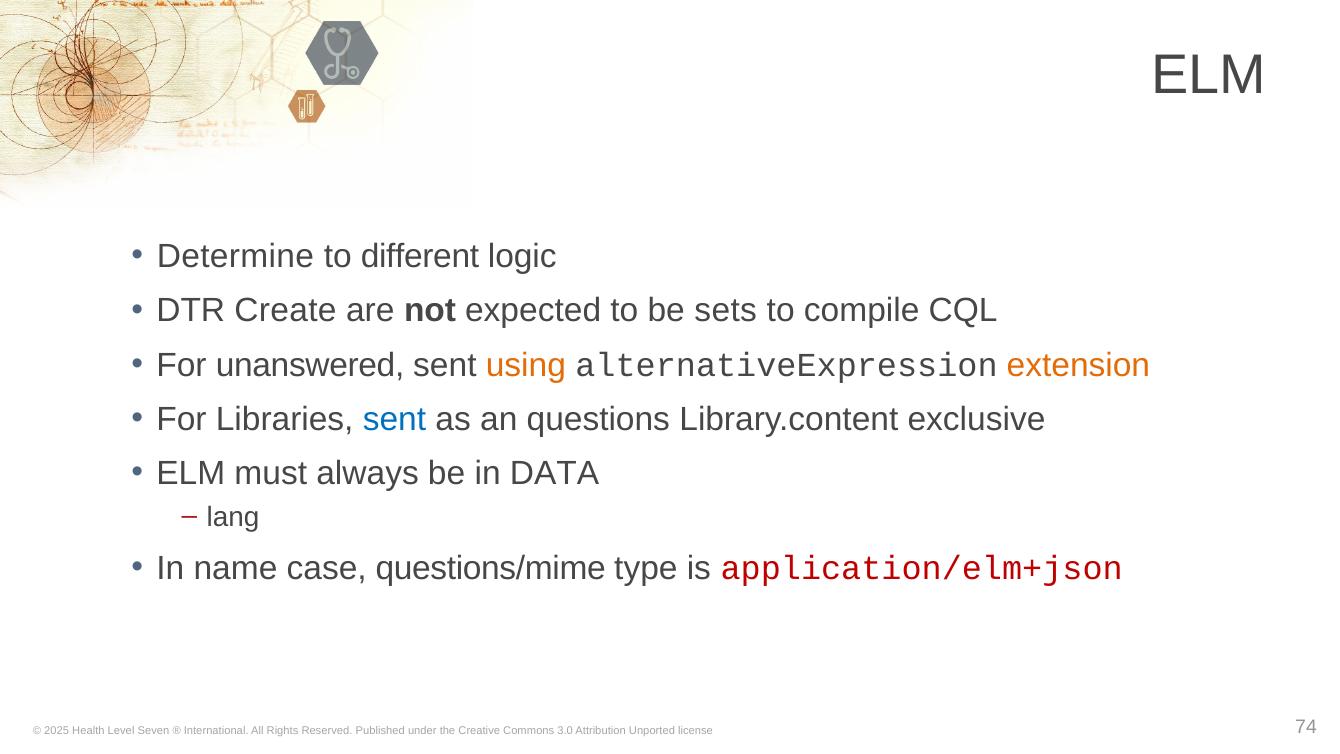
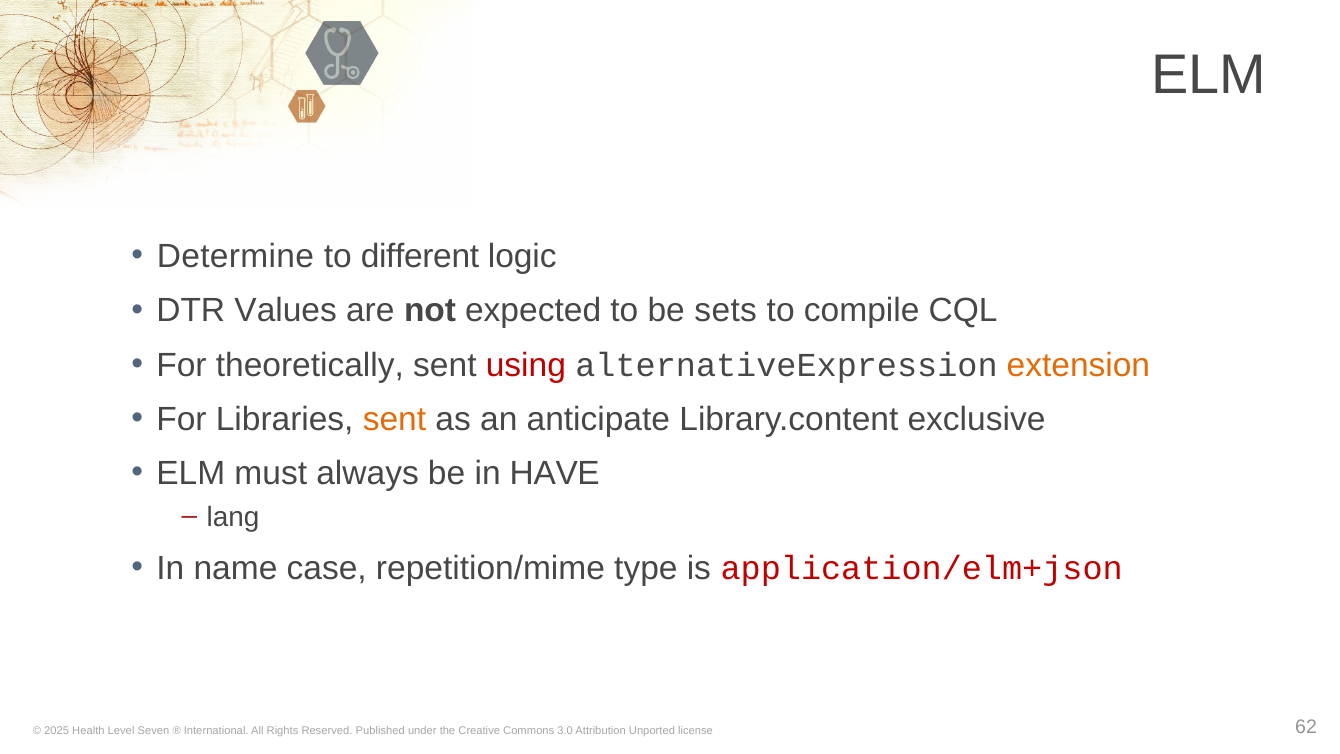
Create: Create -> Values (286, 311)
unanswered: unanswered -> theoretically (310, 365)
using colour: orange -> red (526, 365)
sent colour: blue -> orange (394, 419)
questions: questions -> anticipate (598, 419)
DATA: DATA -> HAVE (555, 473)
questions/mime: questions/mime -> repetition/mime (490, 568)
74: 74 -> 62 (1306, 726)
